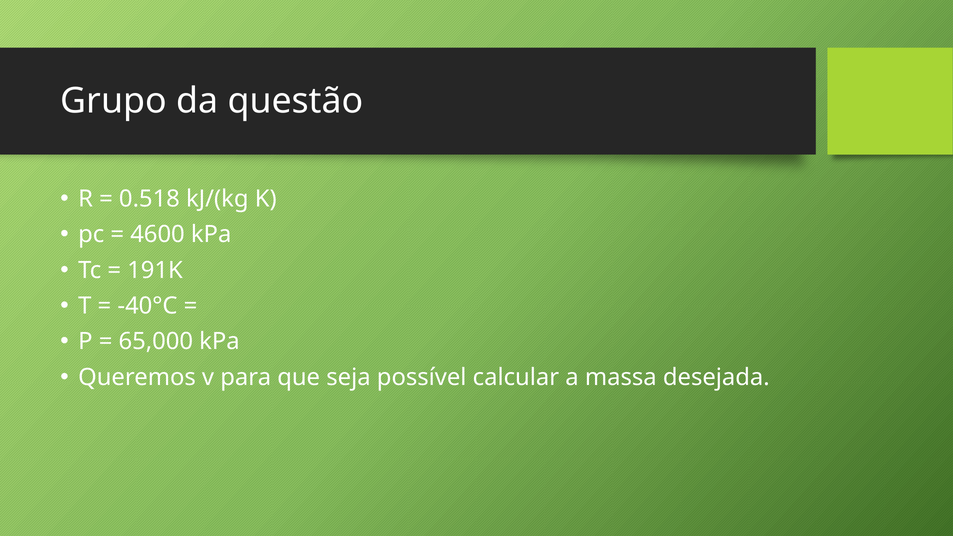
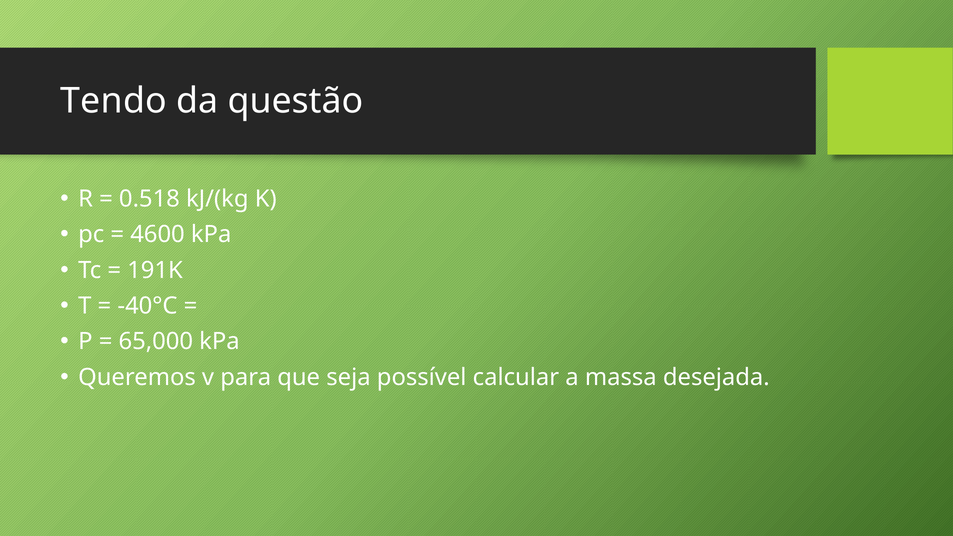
Grupo: Grupo -> Tendo (114, 101)
